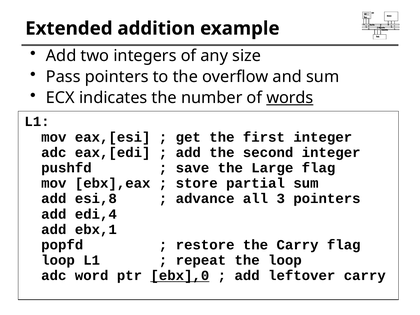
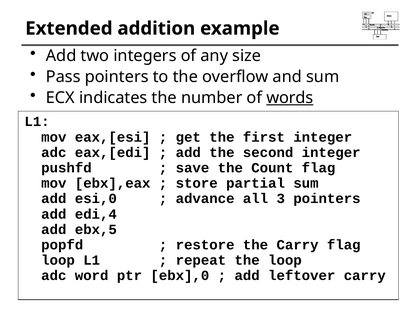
Large: Large -> Count (272, 168)
esi,8: esi,8 -> esi,0 (96, 199)
ebx,1: ebx,1 -> ebx,5 (96, 229)
ebx],0 underline: present -> none (180, 276)
